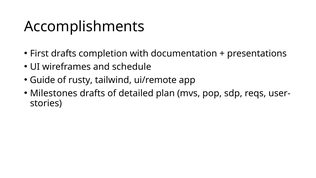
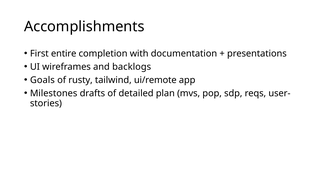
First drafts: drafts -> entire (64, 53)
schedule: schedule -> backlogs (132, 67)
Guide: Guide -> Goals (42, 80)
